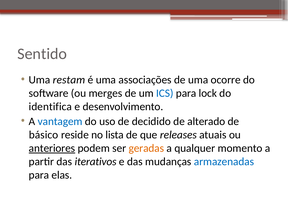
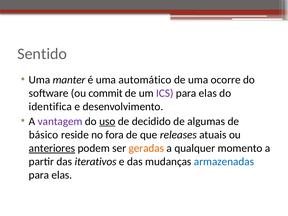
restam: restam -> manter (69, 80)
associações: associações -> automático (145, 80)
merges: merges -> commit (106, 93)
ICS colour: blue -> purple (165, 93)
lock: lock -> elas (208, 93)
vantagem colour: blue -> purple (60, 121)
uso underline: none -> present (107, 121)
alterado: alterado -> algumas (206, 121)
lista: lista -> fora (115, 135)
